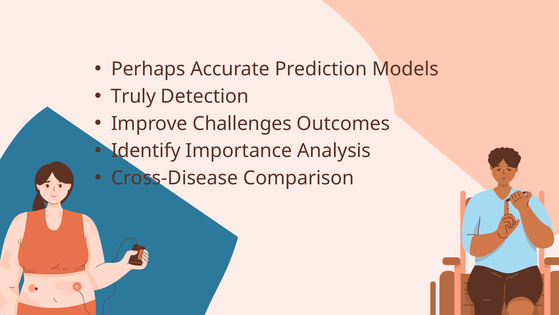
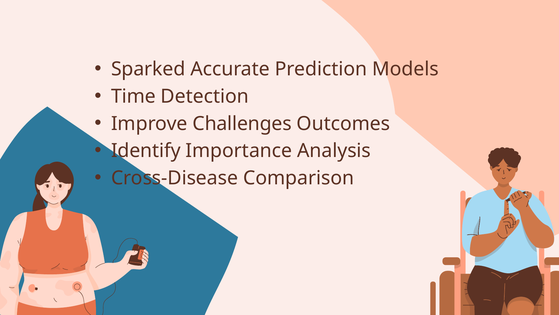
Perhaps: Perhaps -> Sparked (148, 69)
Truly: Truly -> Time (133, 96)
